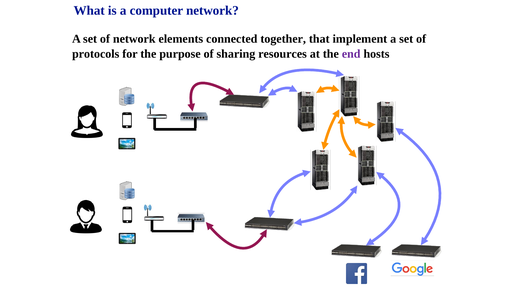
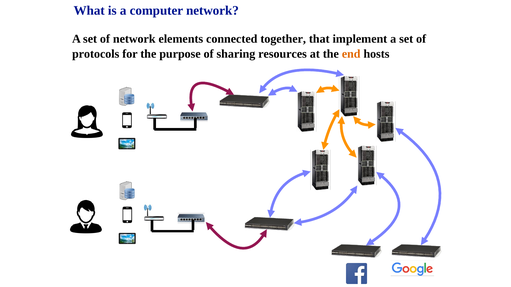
end colour: purple -> orange (351, 54)
